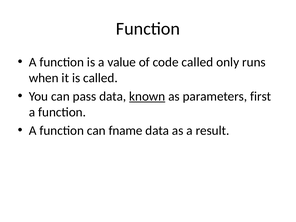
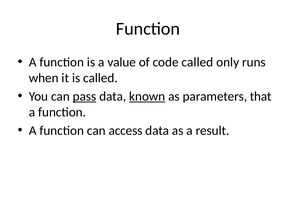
pass underline: none -> present (85, 96)
first: first -> that (261, 96)
fname: fname -> access (126, 131)
